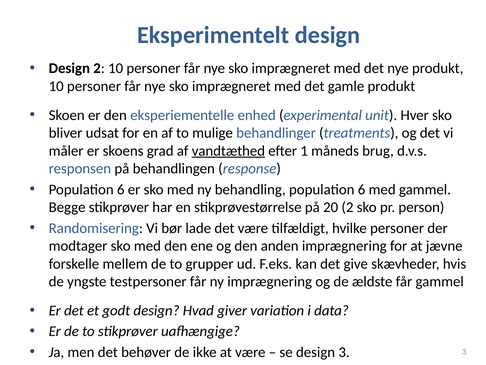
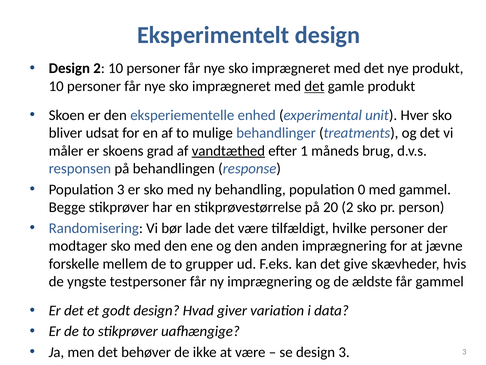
det underline: none -> present (314, 86)
6: 6 -> 3 (121, 189)
behandling population 6: 6 -> 0 (362, 189)
